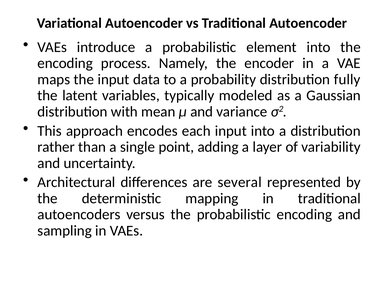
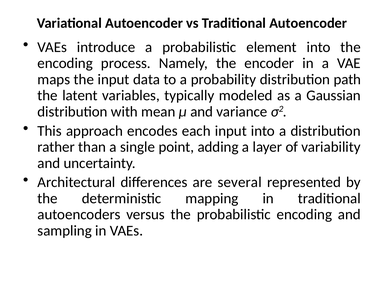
fully: fully -> path (347, 79)
